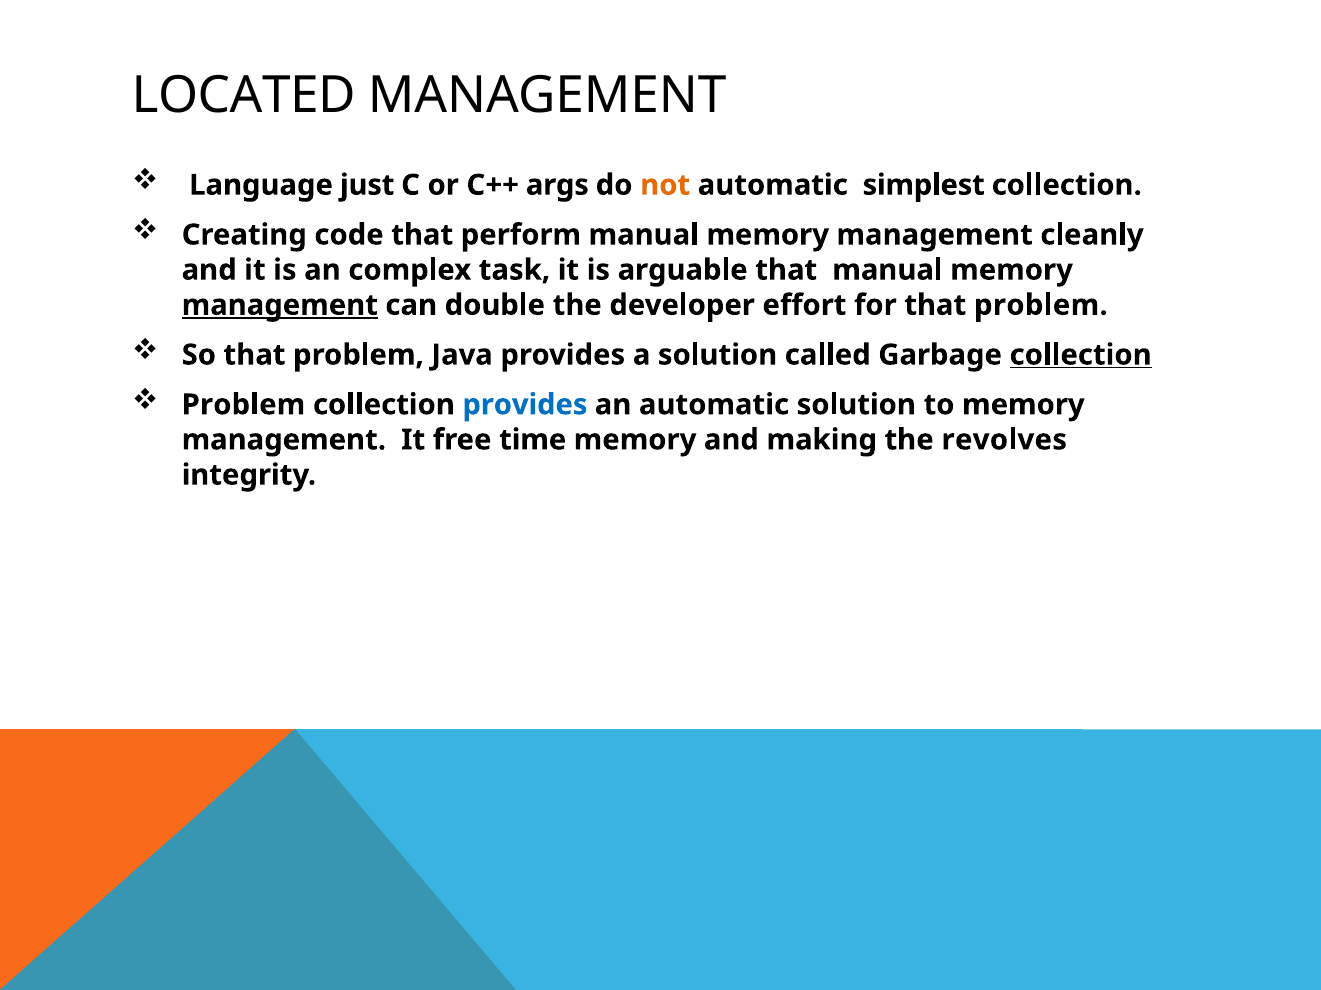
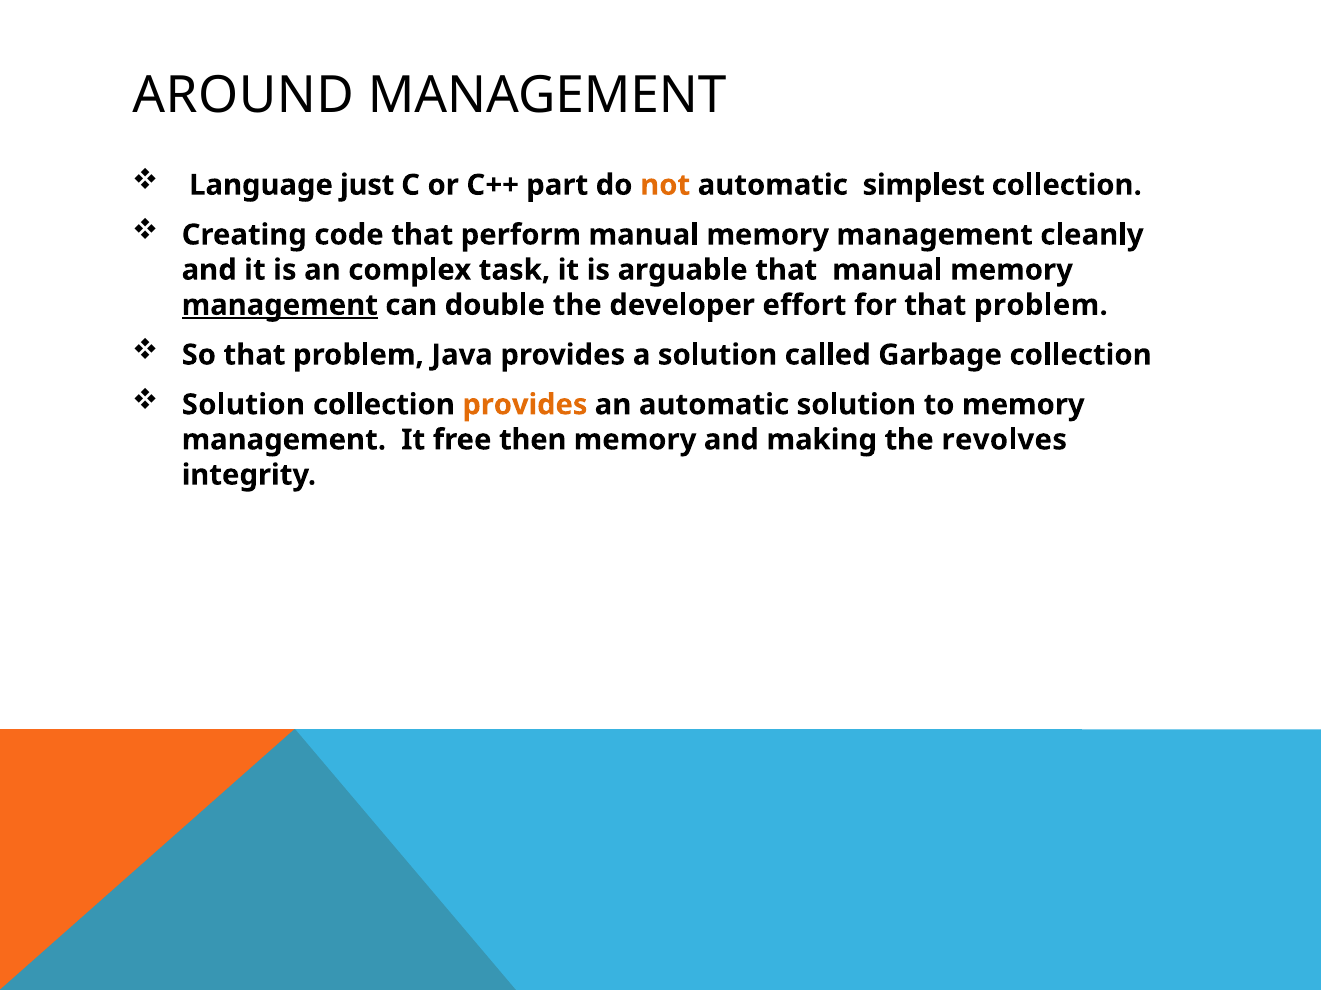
LOCATED: LOCATED -> AROUND (243, 96)
args: args -> part (557, 185)
collection underline: present -> none (1081, 355)
Problem: Problem -> Solution (243, 405)
provides colour: blue -> orange (525, 405)
time: time -> then (533, 440)
